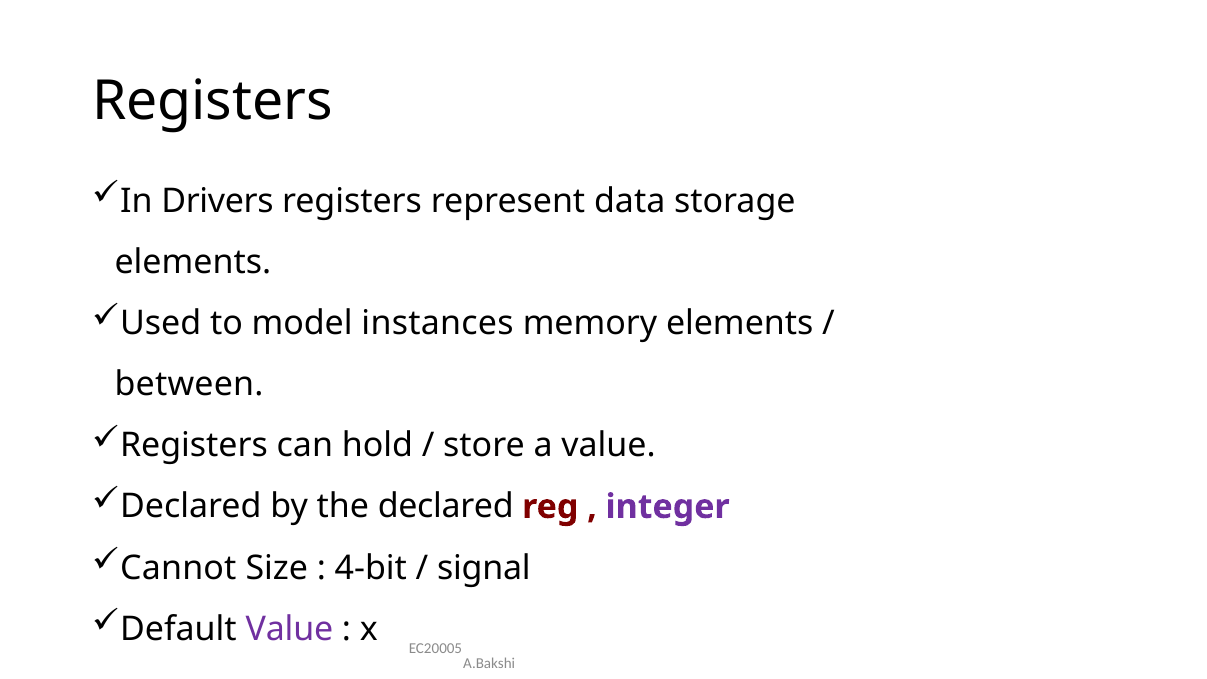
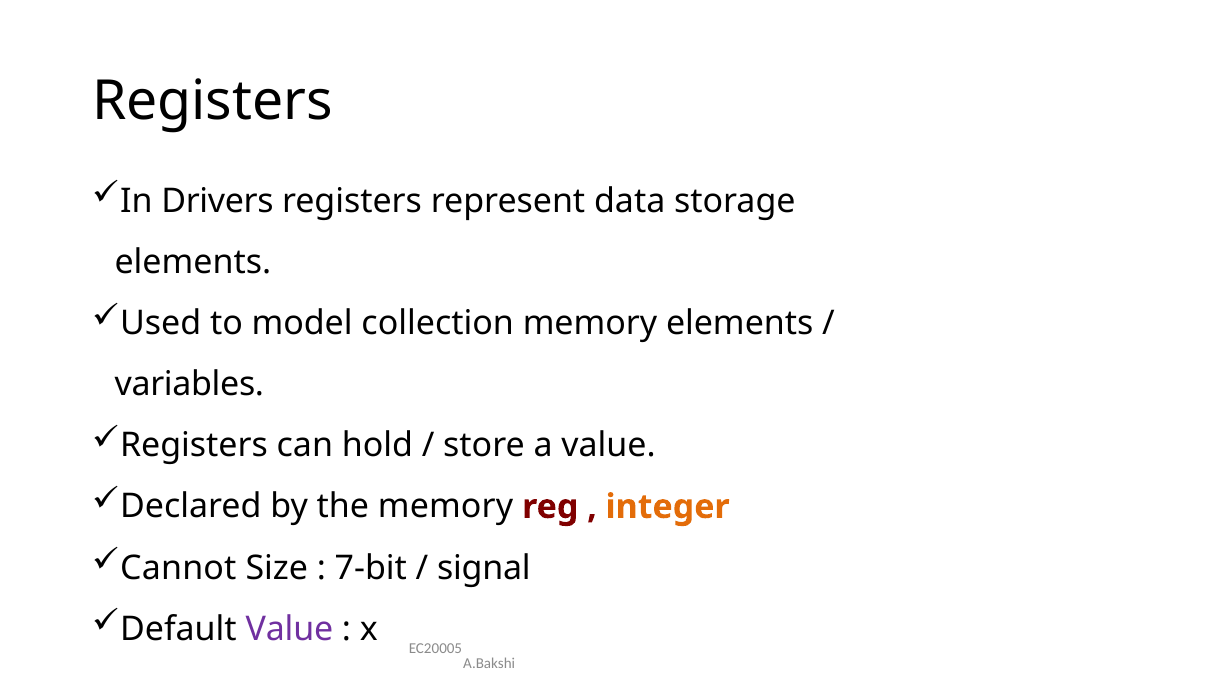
instances: instances -> collection (438, 323)
between: between -> variables (189, 384)
the declared: declared -> memory (445, 507)
integer colour: purple -> orange (668, 507)
4-bit: 4-bit -> 7-bit (371, 568)
